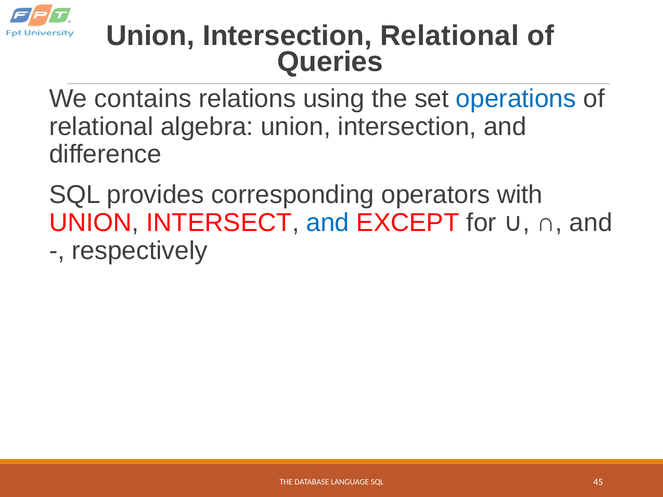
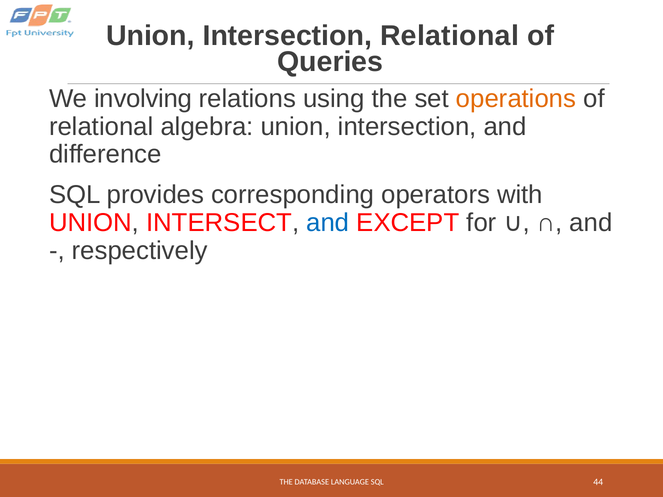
contains: contains -> involving (143, 99)
operations colour: blue -> orange (516, 99)
45: 45 -> 44 (598, 482)
